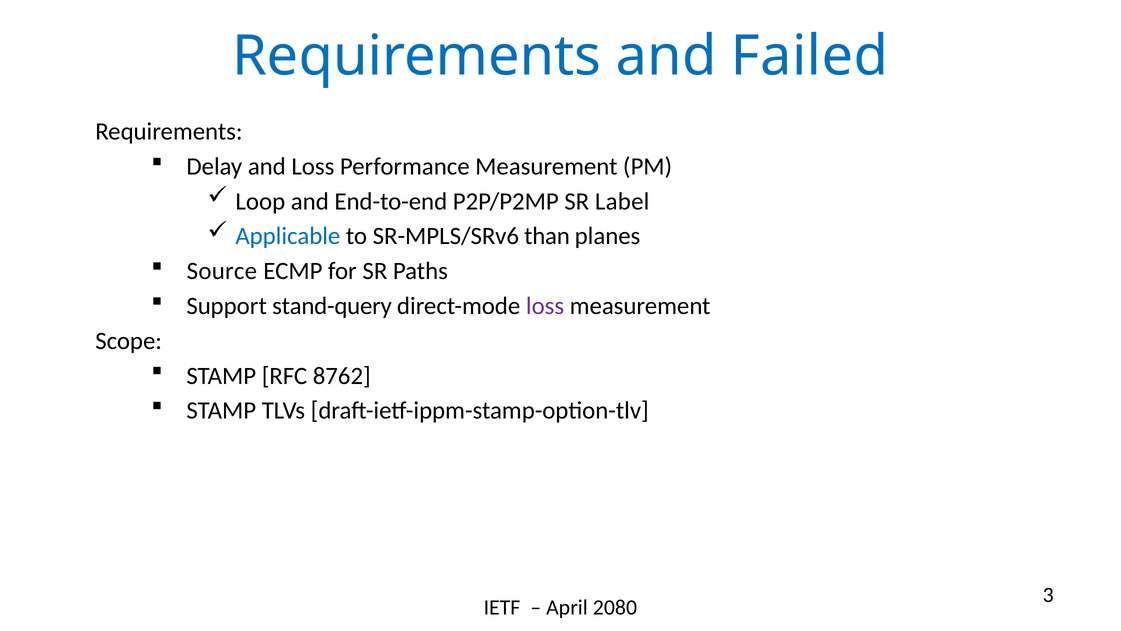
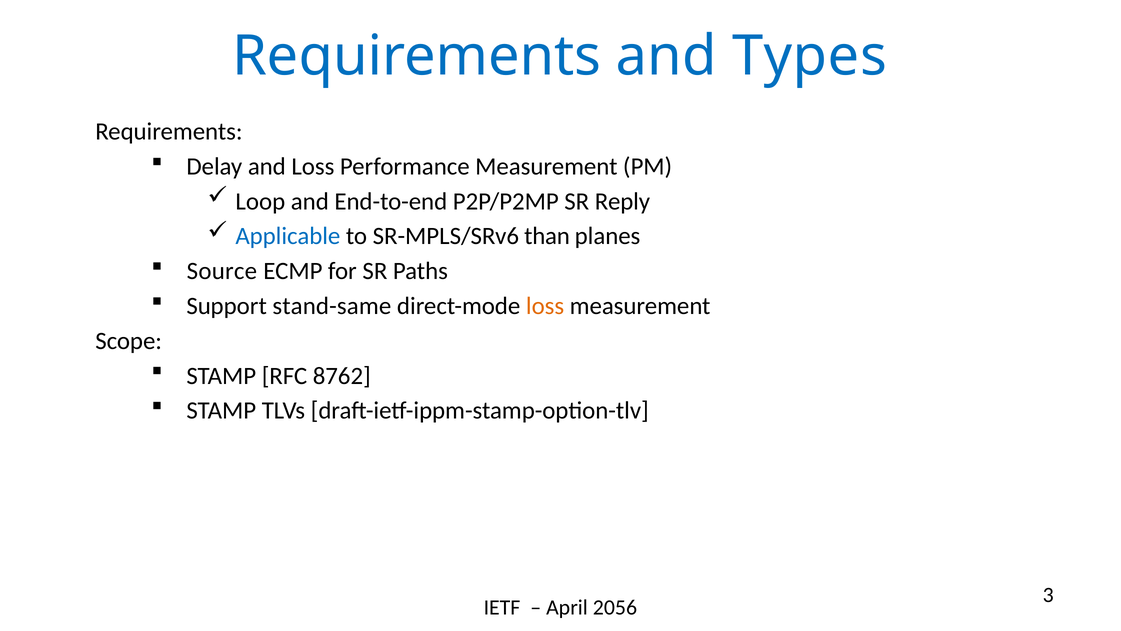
Failed: Failed -> Types (809, 56)
Label: Label -> Reply (622, 201)
stand-query: stand-query -> stand-same (332, 306)
loss colour: purple -> orange (545, 306)
2080: 2080 -> 2056 (615, 607)
